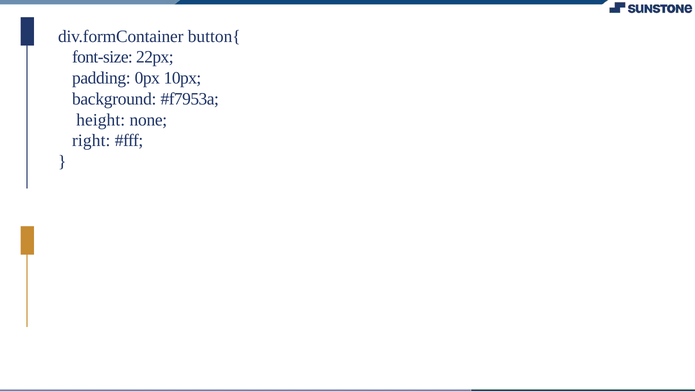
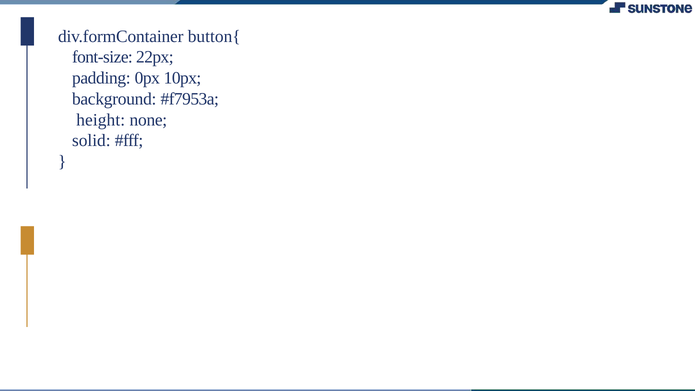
right: right -> solid (91, 141)
